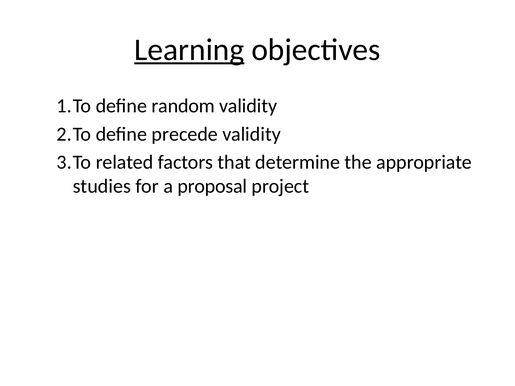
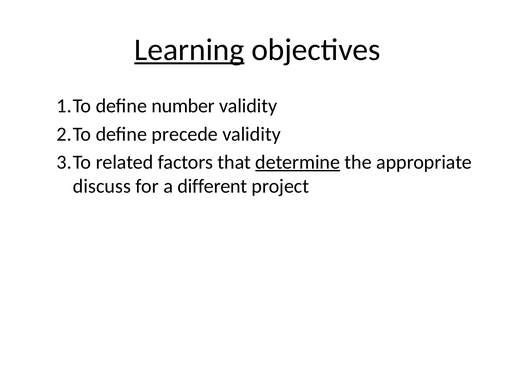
random: random -> number (183, 106)
determine underline: none -> present (298, 162)
studies: studies -> discuss (102, 186)
proposal: proposal -> different (212, 186)
